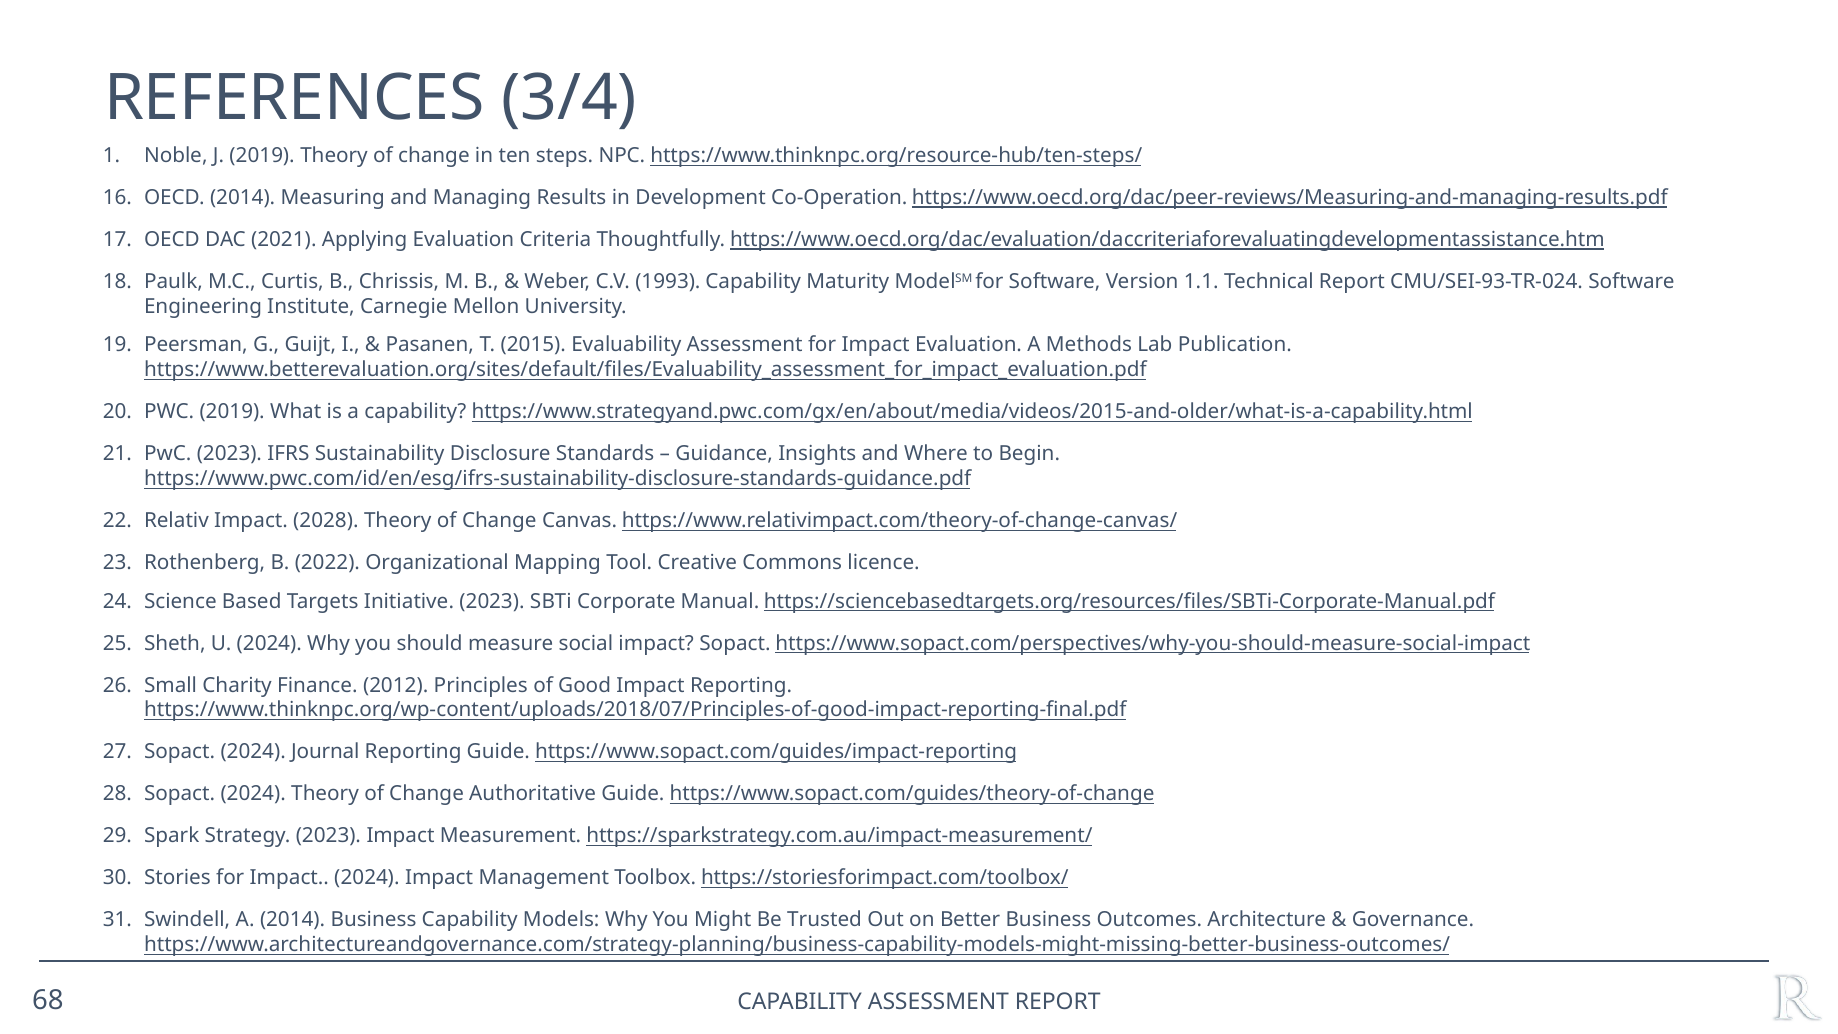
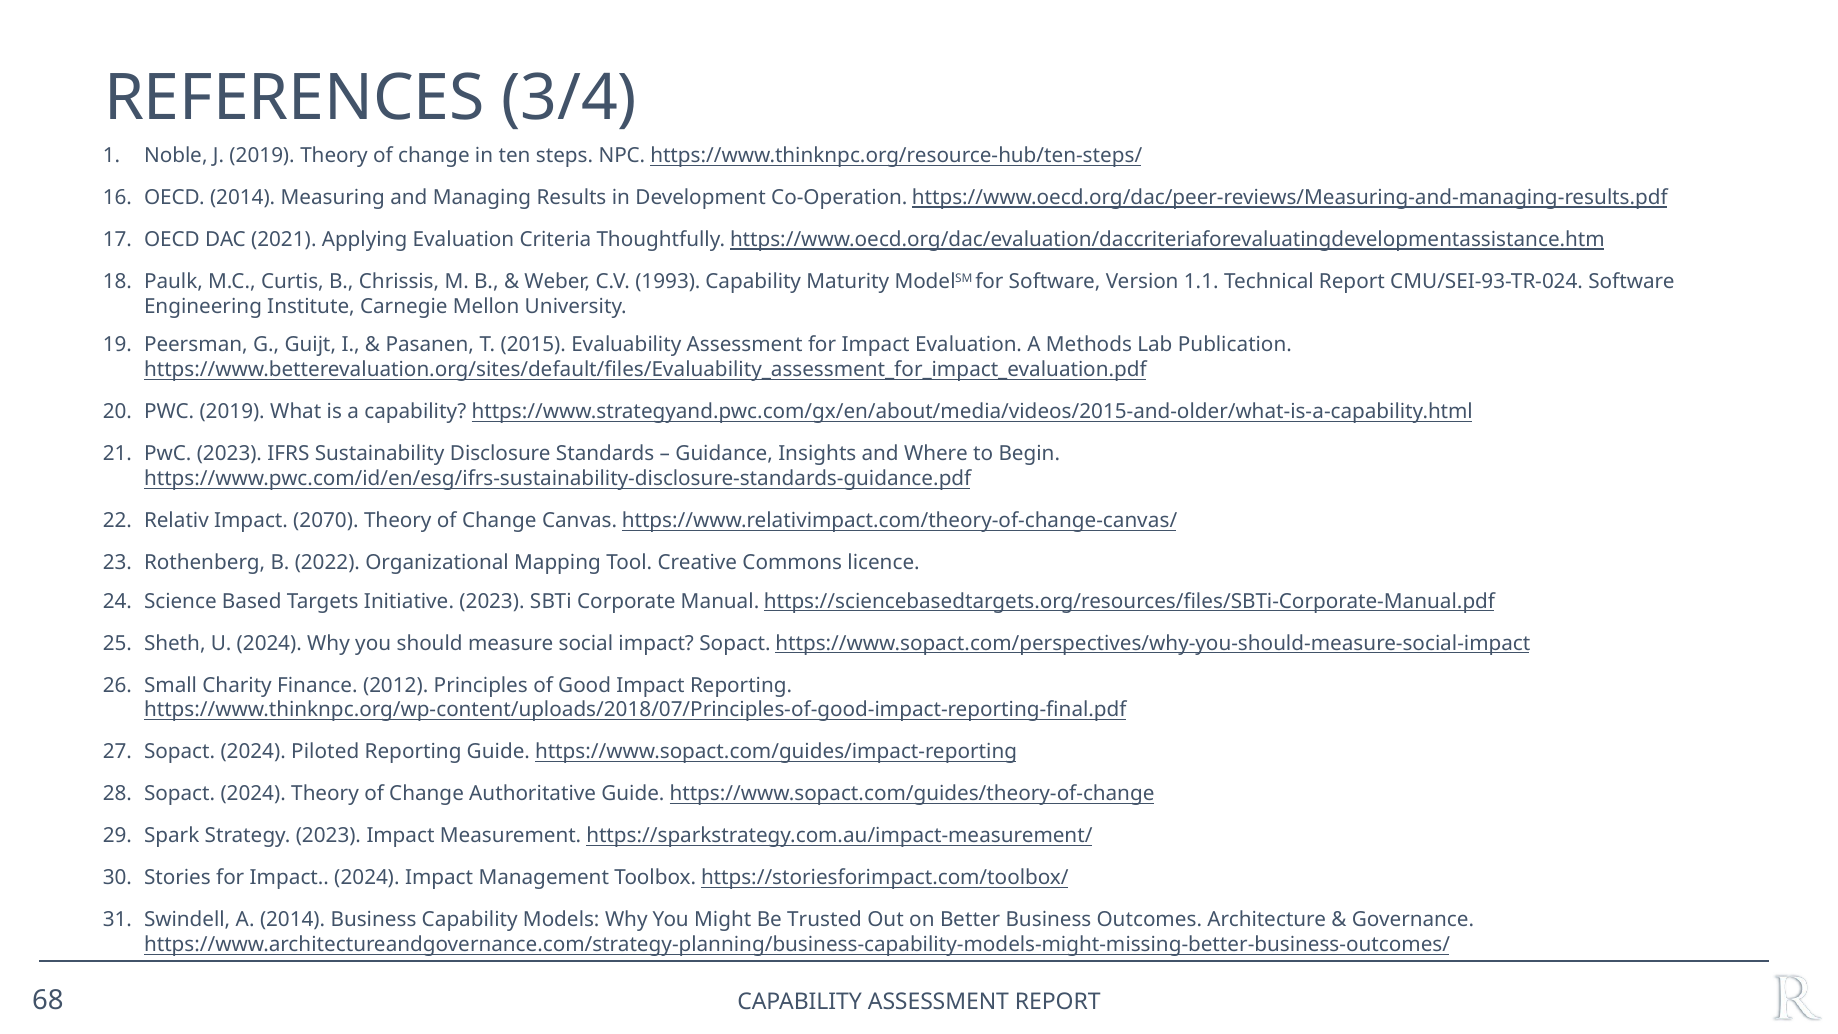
2028: 2028 -> 2070 (326, 521)
Journal: Journal -> Piloted (325, 752)
